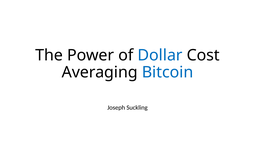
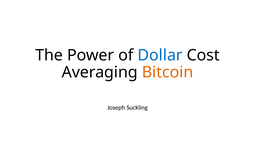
Bitcoin colour: blue -> orange (168, 73)
